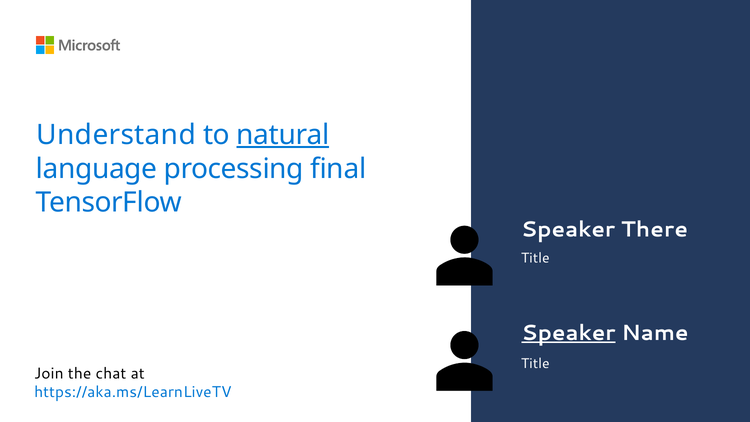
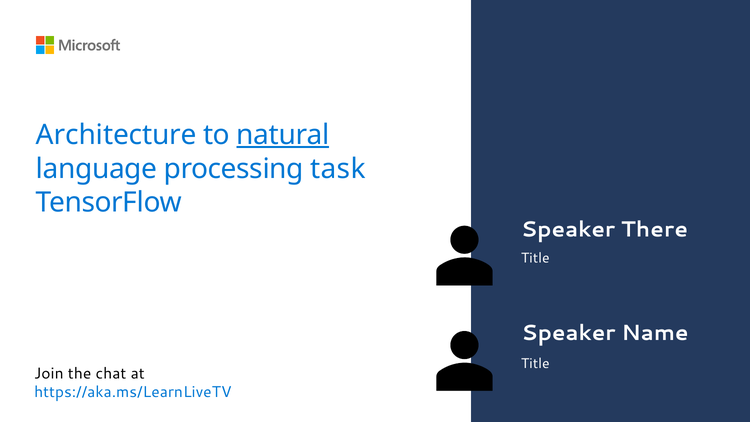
Understand: Understand -> Architecture (116, 135)
final: final -> task (338, 169)
Speaker underline: present -> none (568, 333)
